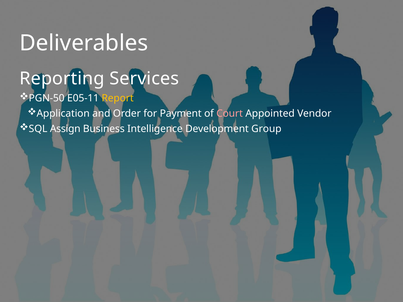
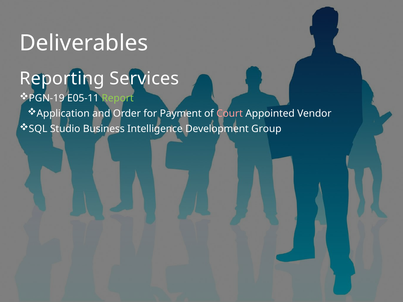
PGN-50: PGN-50 -> PGN-19 (47, 98)
Report colour: yellow -> light green (118, 98)
Assign: Assign -> Studio (65, 129)
